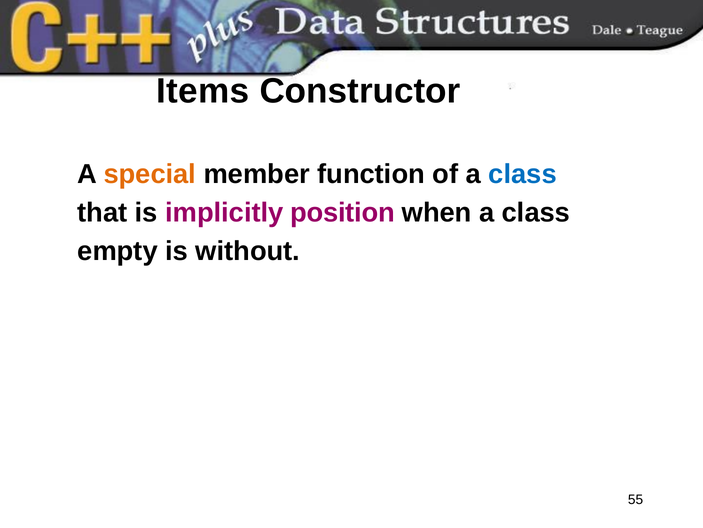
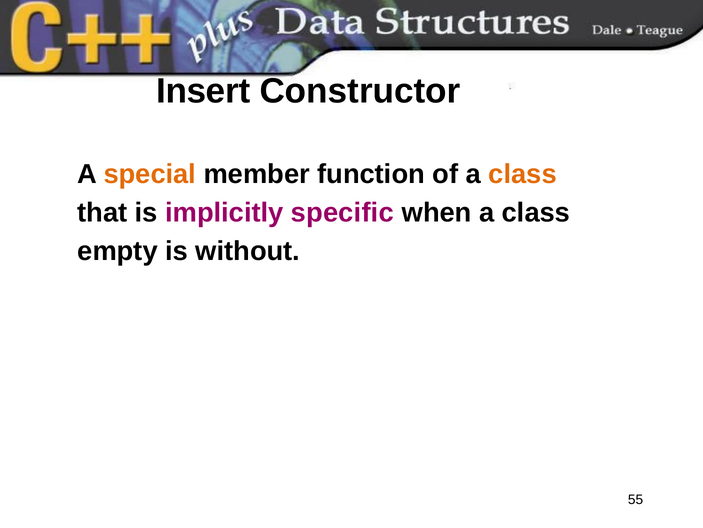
Items: Items -> Insert (203, 91)
class colour: blue -> orange (523, 174)
position: position -> specific (342, 212)
